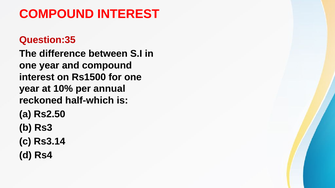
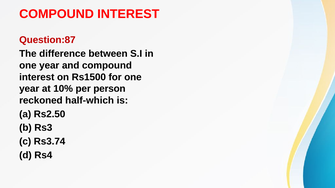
Question:35: Question:35 -> Question:87 (47, 40)
annual: annual -> person (109, 89)
Rs3.14: Rs3.14 -> Rs3.74 (50, 142)
